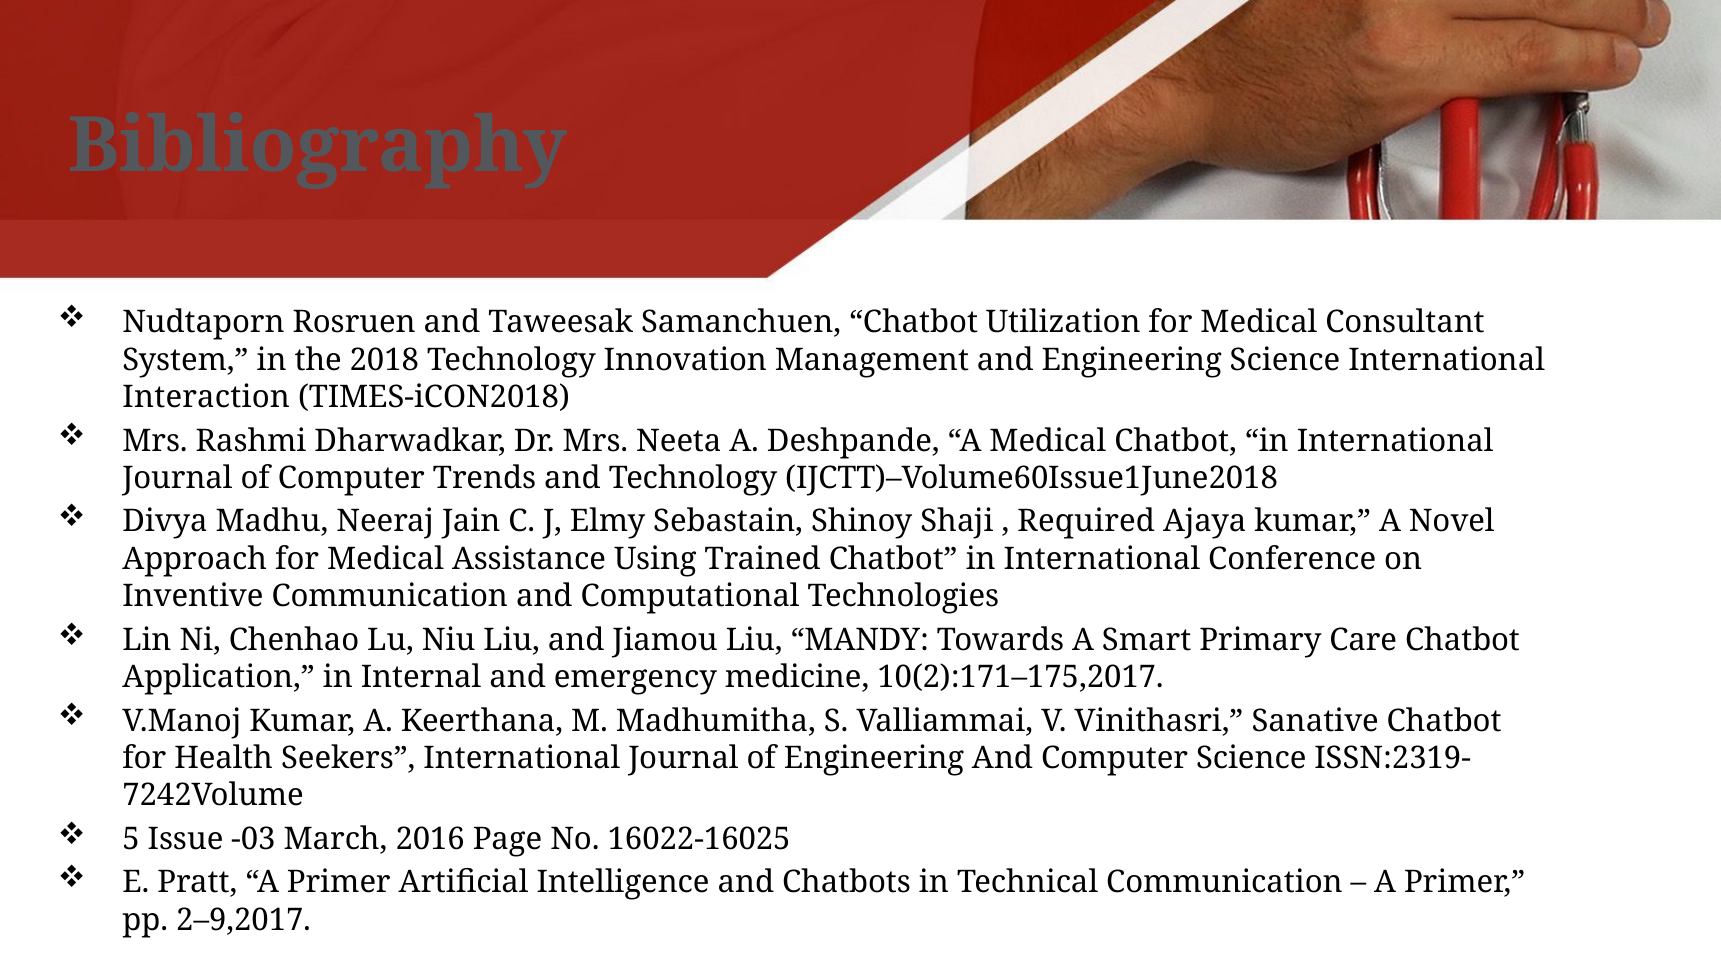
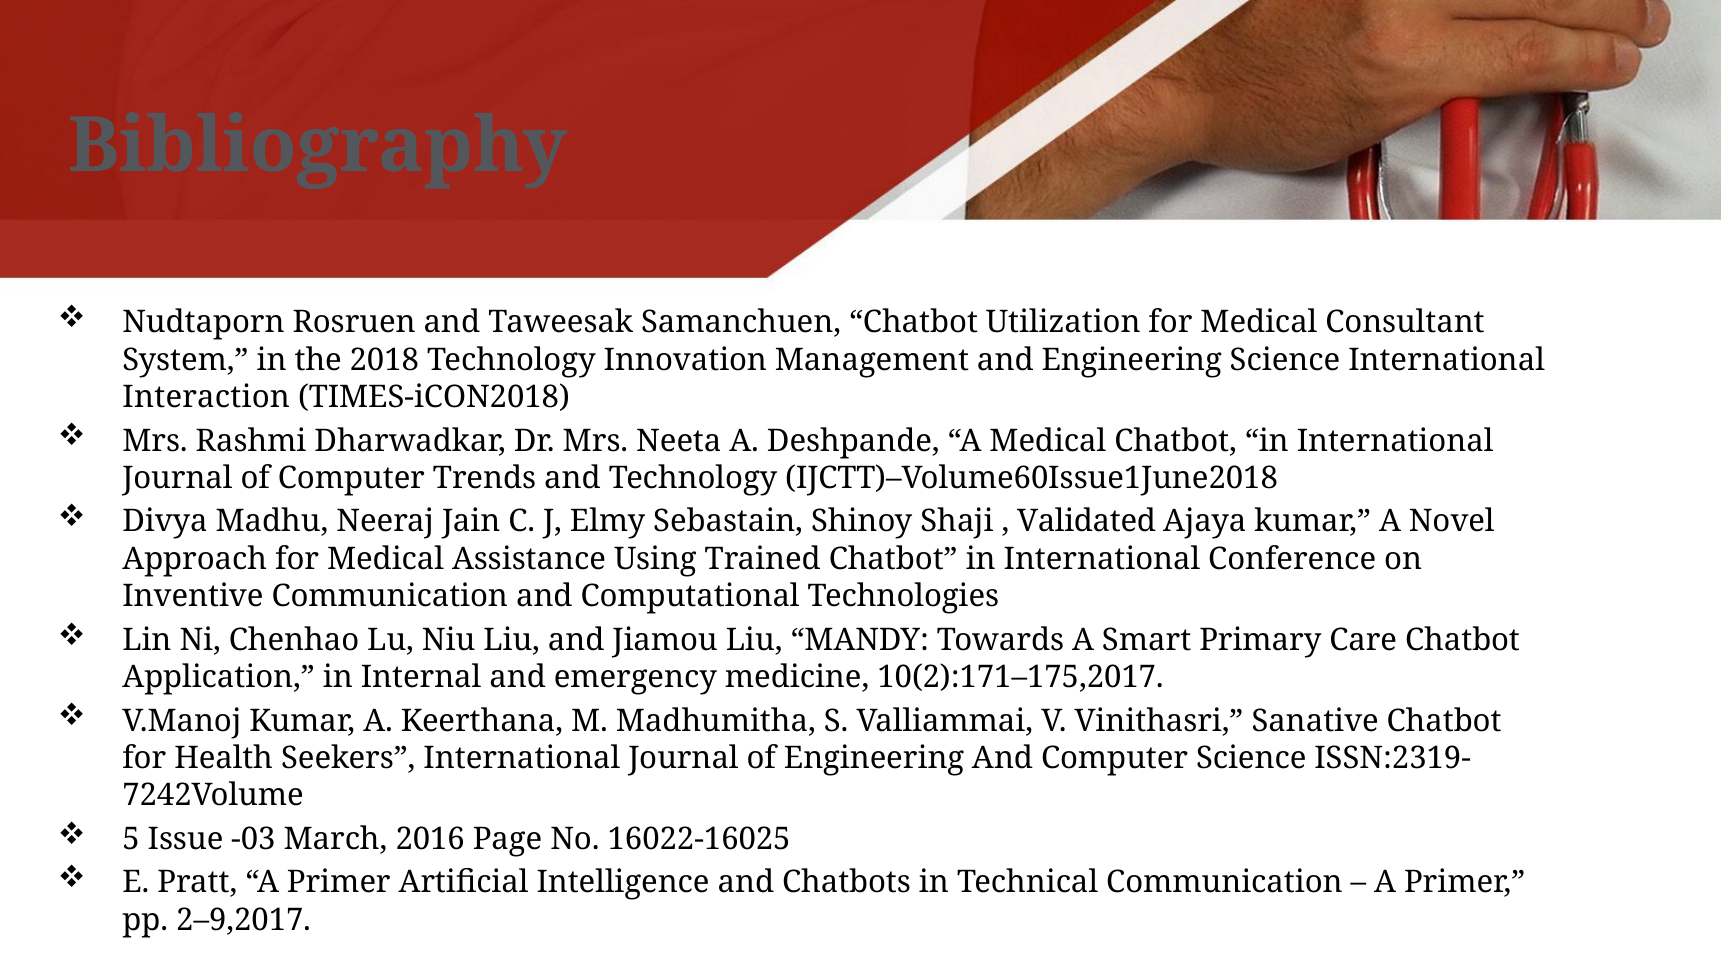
Required: Required -> Validated (1087, 522)
